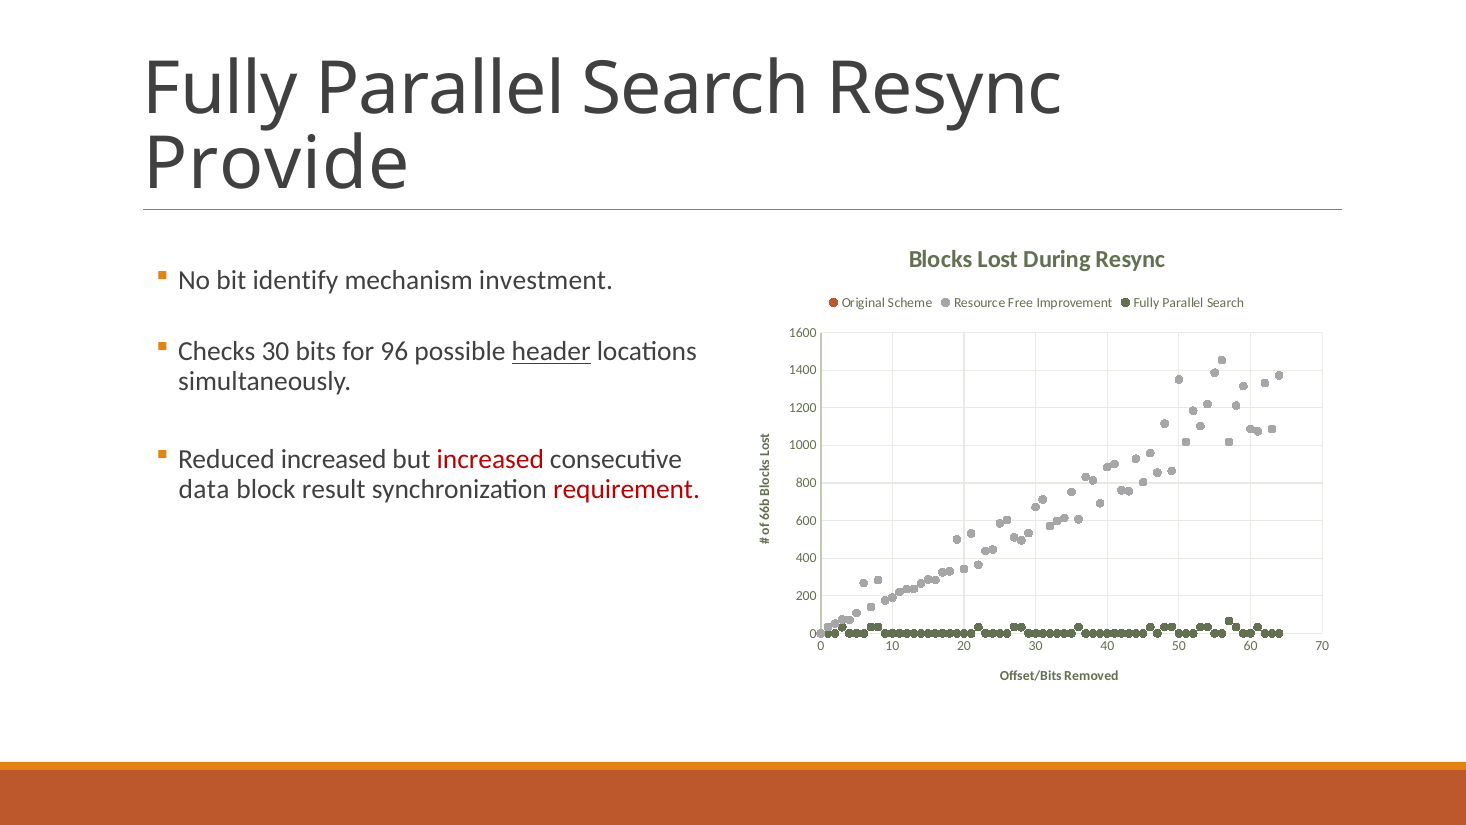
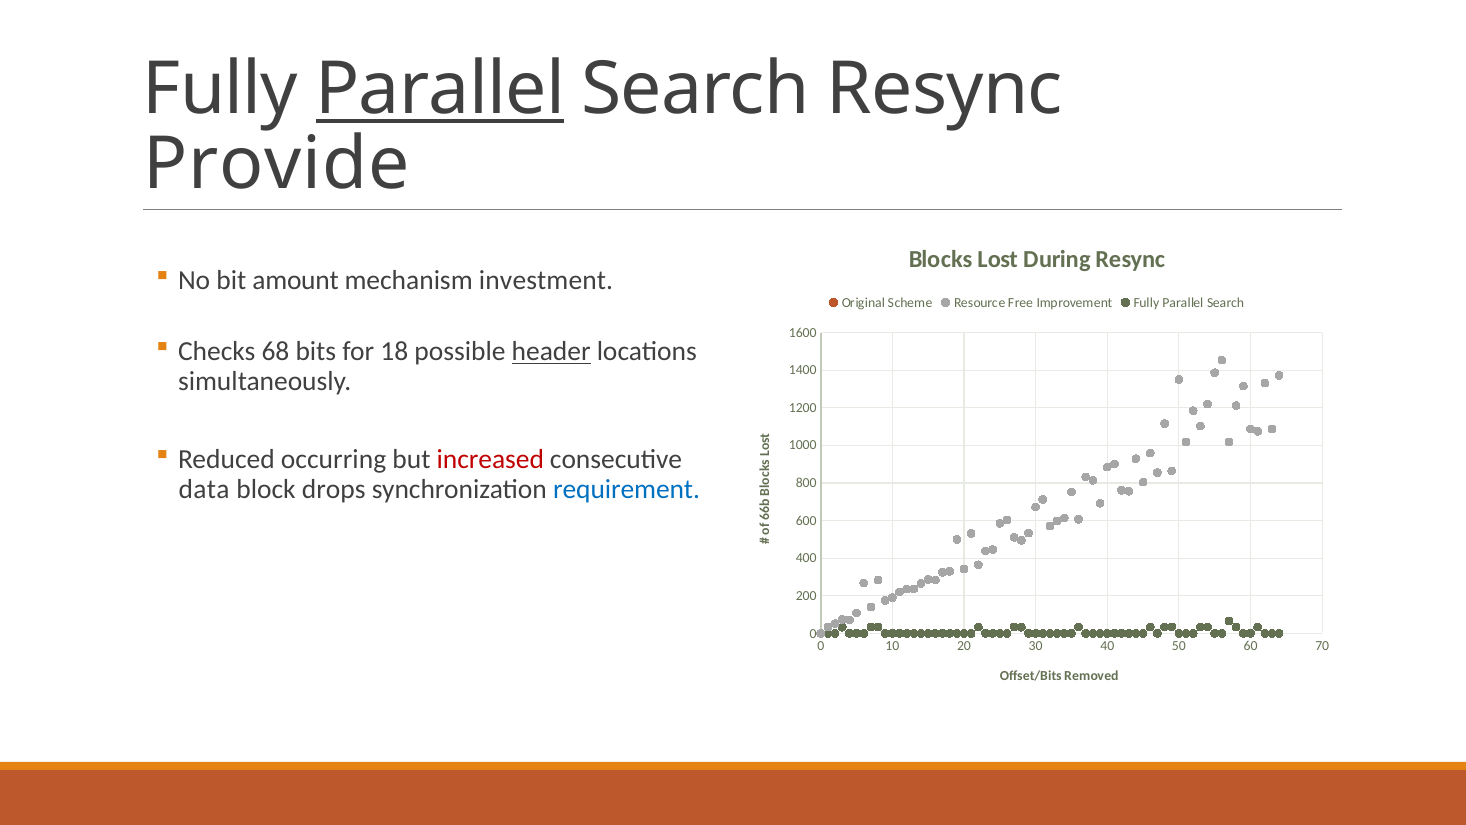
Parallel underline: none -> present (440, 89)
identify: identify -> amount (296, 281)
Checks 30: 30 -> 68 (275, 352)
96: 96 -> 18 (394, 352)
Reduced increased: increased -> occurring (334, 459)
result: result -> drops (334, 489)
requirement colour: red -> blue (627, 489)
